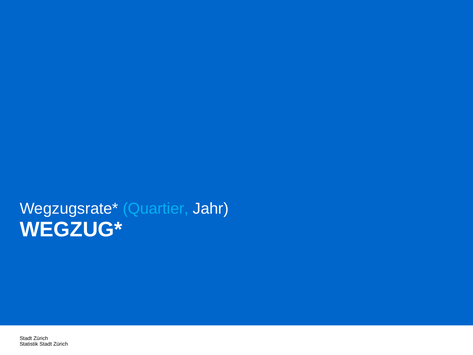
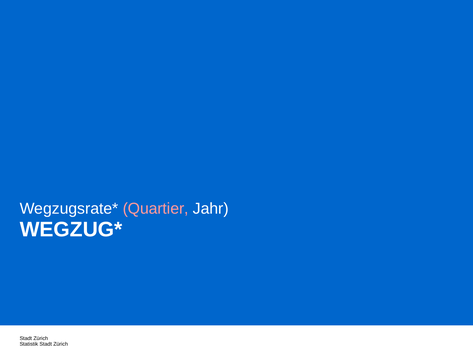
Quartier colour: light blue -> pink (156, 208)
